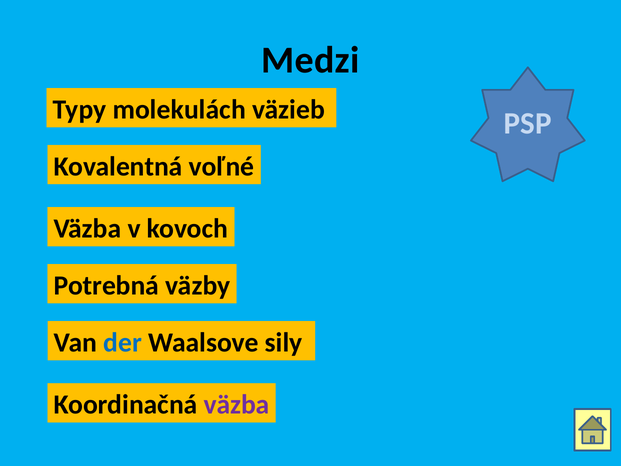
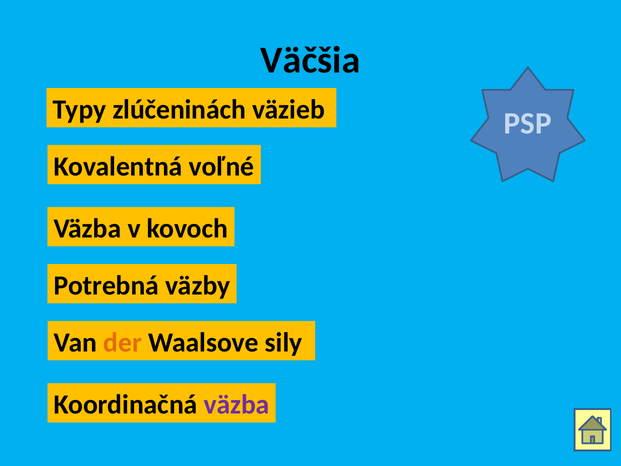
Medzi: Medzi -> Väčšia (310, 60)
molekulách: molekulách -> zlúčeninách (179, 110)
der colour: blue -> orange (123, 342)
